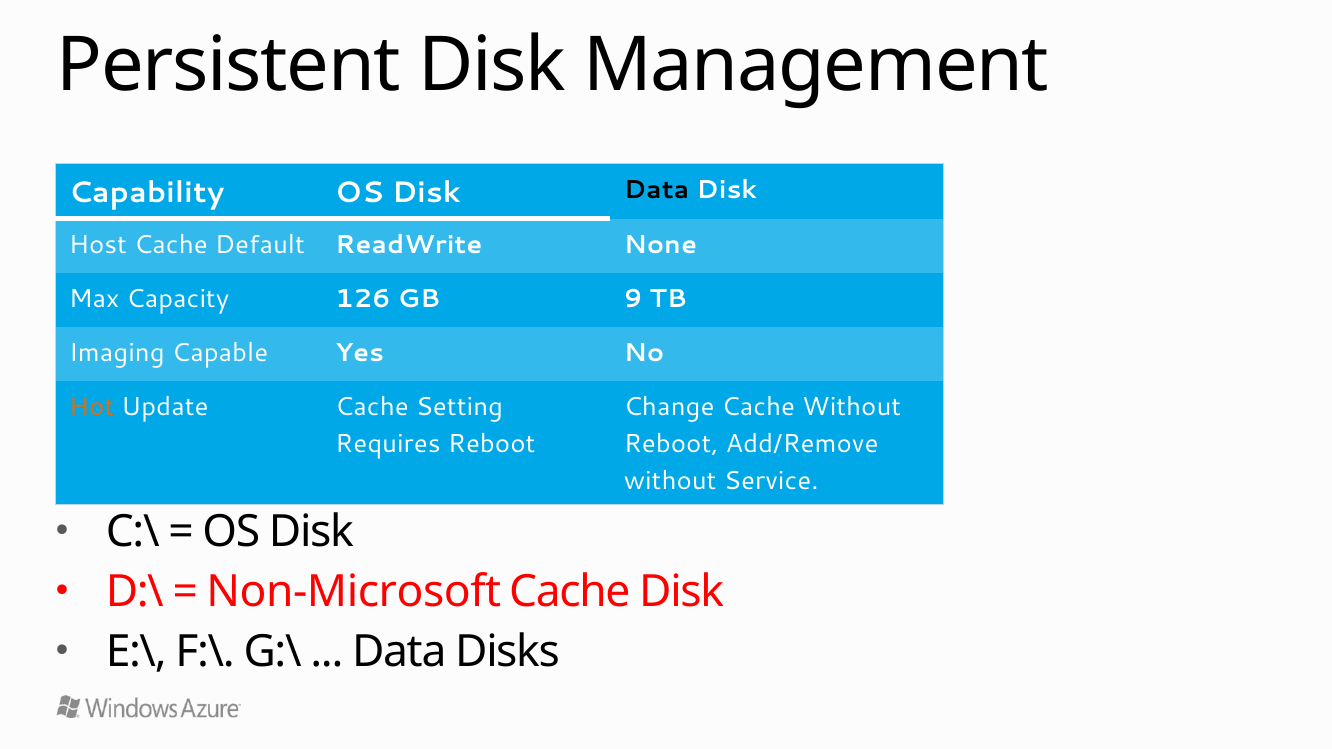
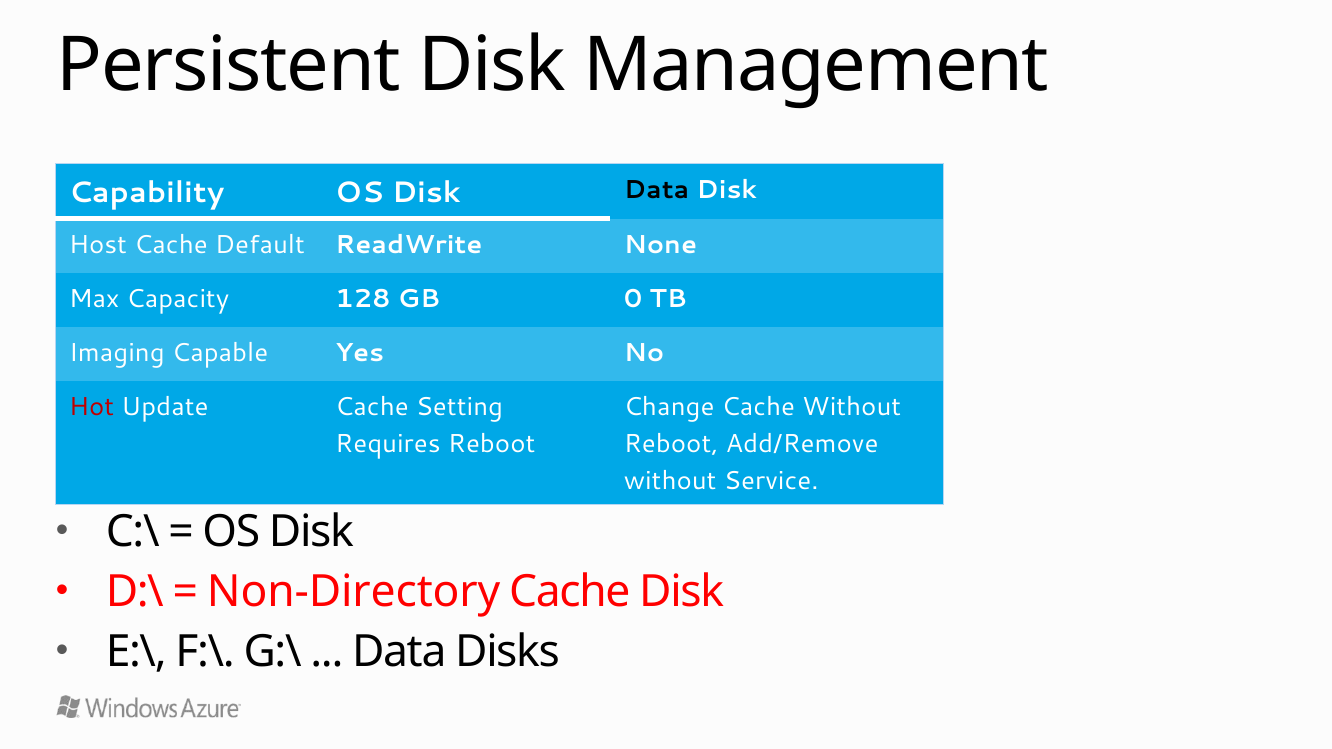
126: 126 -> 128 (363, 299)
9: 9 -> 0 (633, 299)
Hot colour: orange -> red (91, 407)
Non-Microsoft: Non-Microsoft -> Non-Directory (354, 592)
